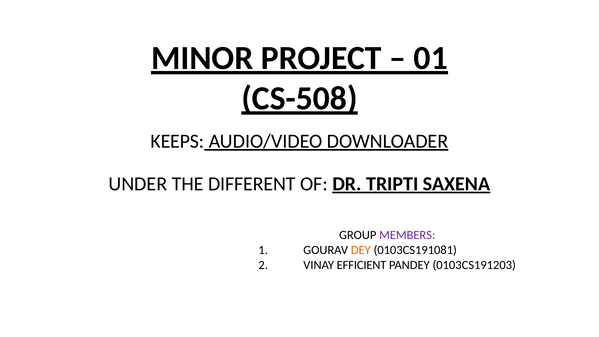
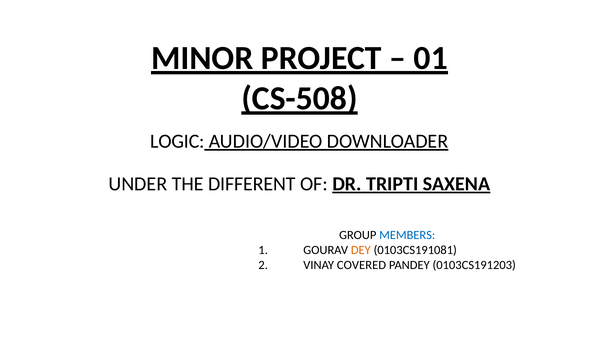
KEEPS: KEEPS -> LOGIC (177, 141)
MEMBERS colour: purple -> blue (407, 235)
EFFICIENT: EFFICIENT -> COVERED (361, 265)
